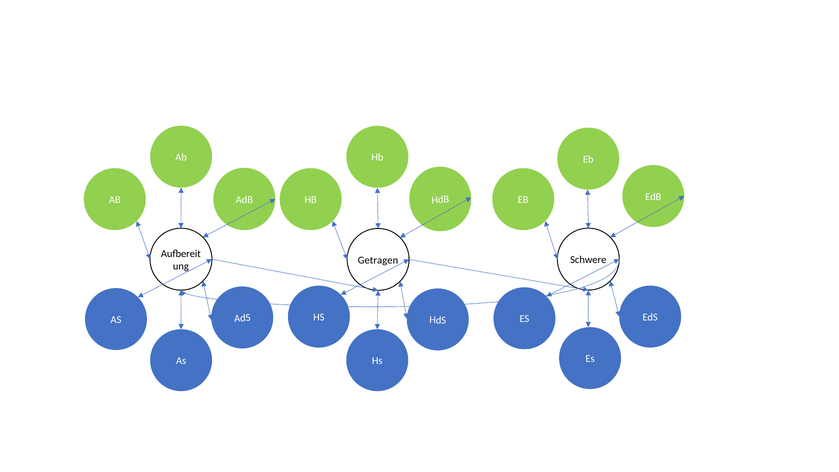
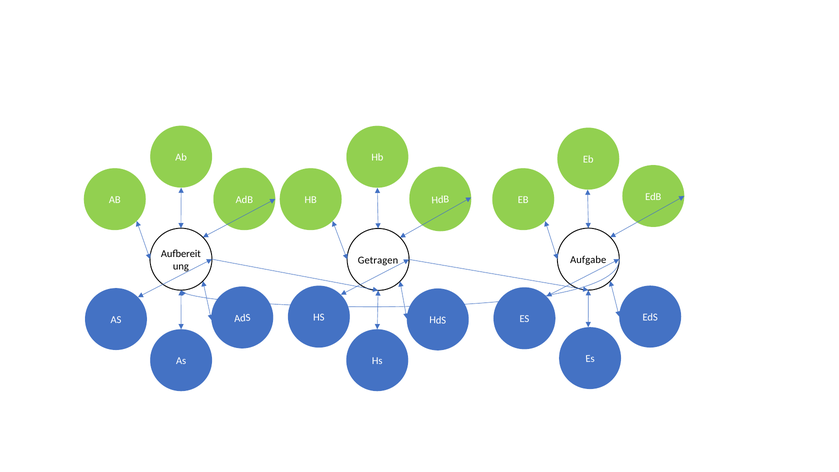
Schwere: Schwere -> Aufgabe (588, 260)
